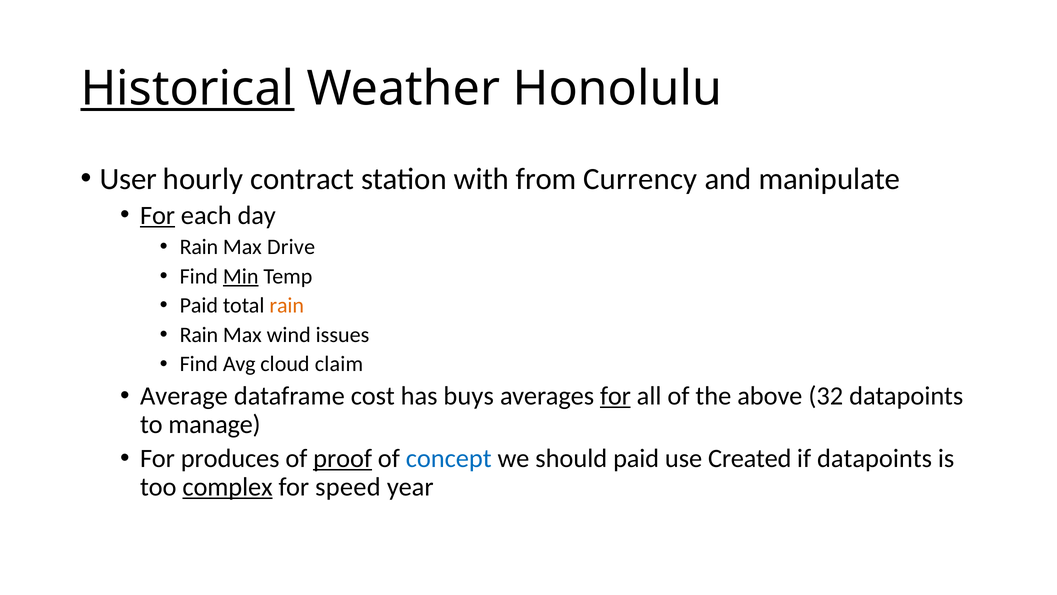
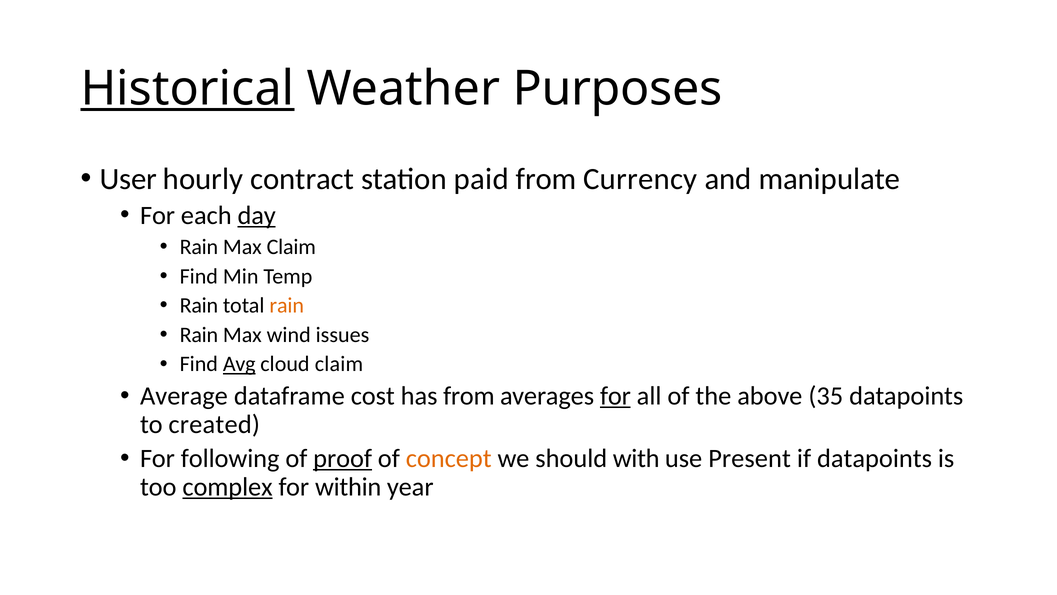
Honolulu: Honolulu -> Purposes (618, 89)
with: with -> paid (481, 179)
For underline: present -> none (158, 215)
day underline: none -> present (257, 215)
Max Drive: Drive -> Claim (291, 247)
Min underline: present -> none (241, 276)
Paid: Paid -> Rain (199, 305)
Avg underline: none -> present (239, 364)
has buys: buys -> from (469, 396)
32: 32 -> 35 (826, 396)
manage: manage -> created (214, 424)
produces: produces -> following (230, 458)
concept colour: blue -> orange (449, 458)
should paid: paid -> with (636, 458)
Created: Created -> Present (750, 458)
speed: speed -> within (348, 487)
